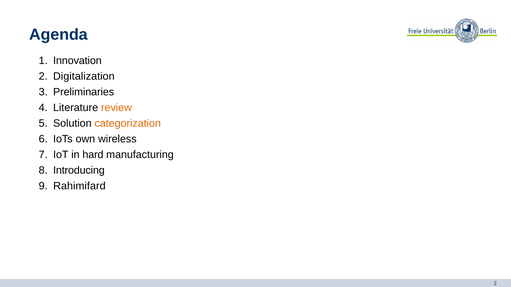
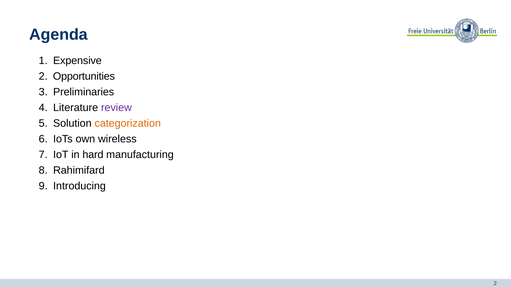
Innovation: Innovation -> Expensive (77, 61)
Digitalization: Digitalization -> Opportunities (84, 76)
review colour: orange -> purple (116, 108)
Introducing: Introducing -> Rahimifard (79, 171)
Rahimifard: Rahimifard -> Introducing (79, 186)
